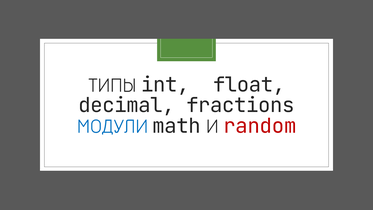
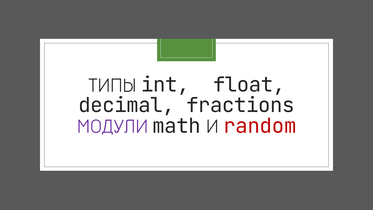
МОДУЛИ colour: blue -> purple (113, 126)
